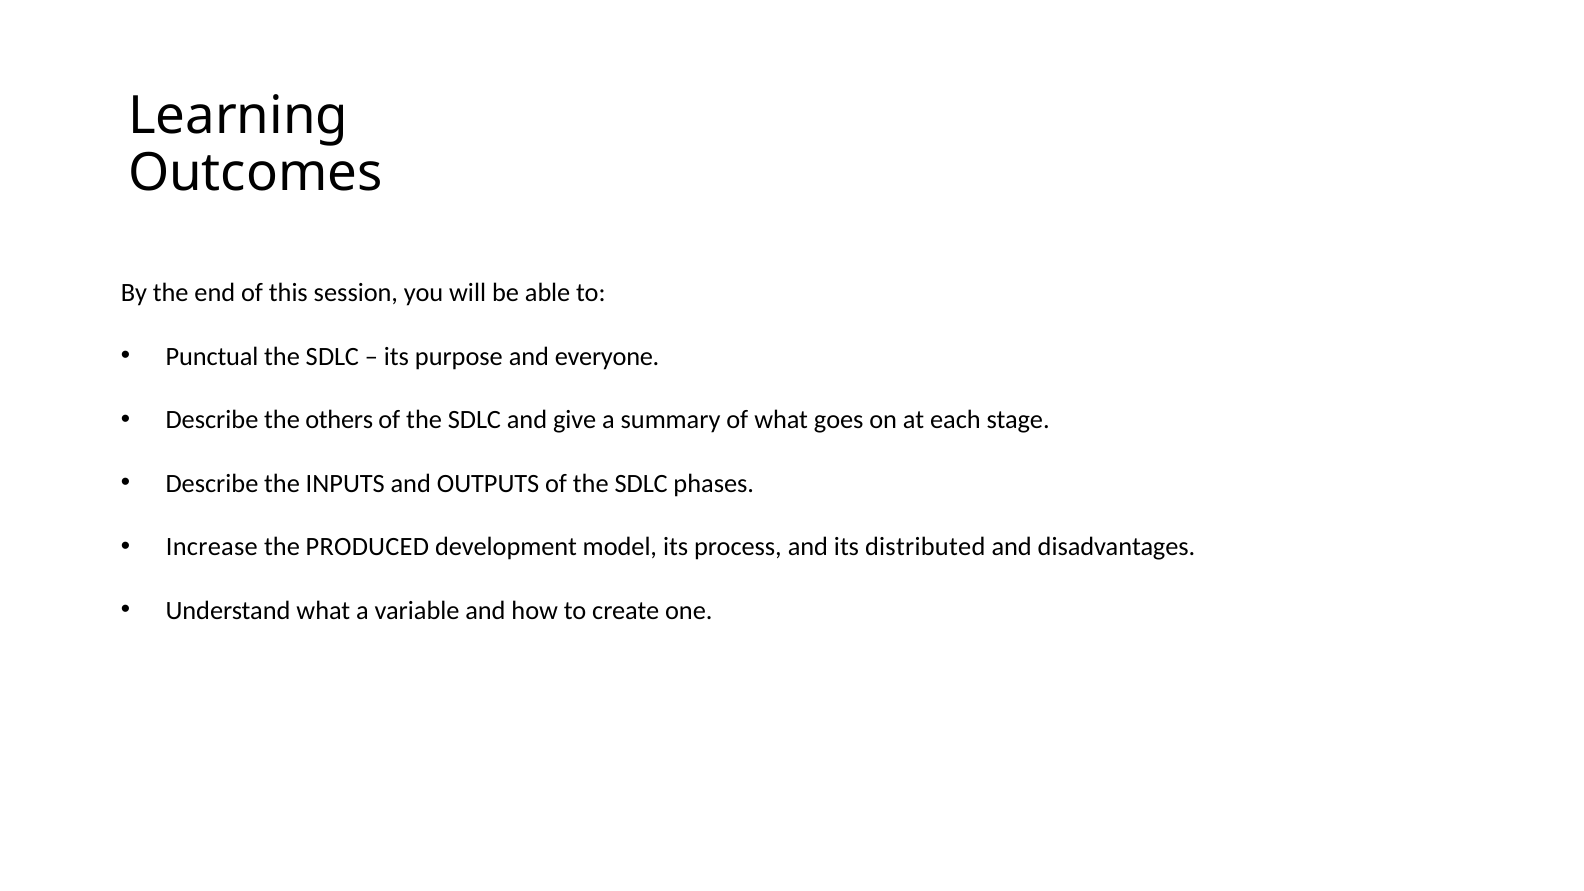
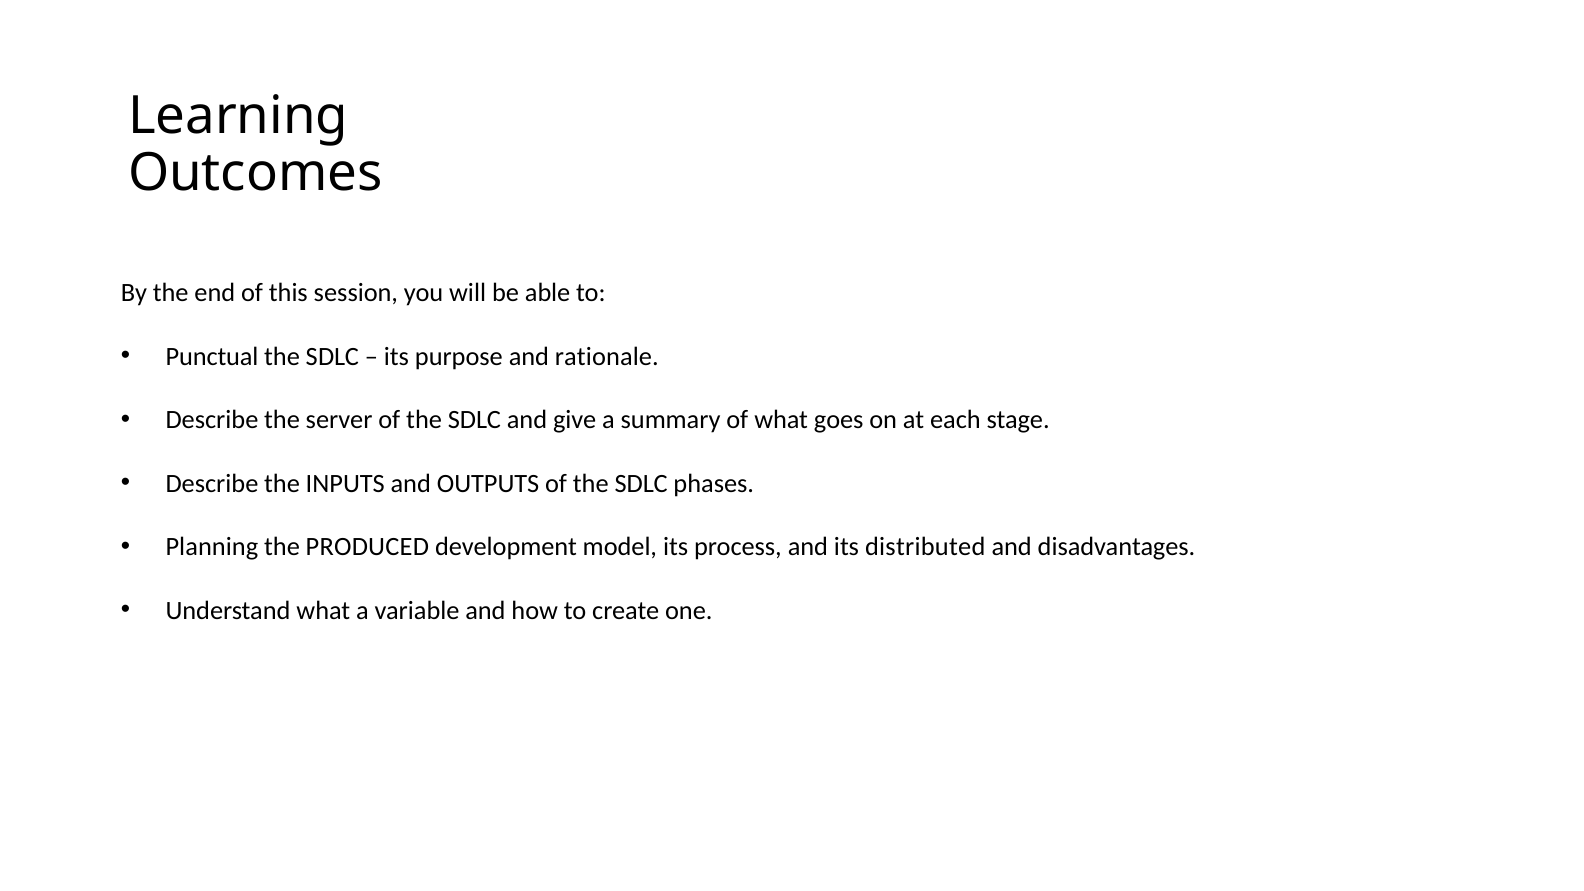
everyone: everyone -> rationale (607, 357)
others: others -> server (339, 420)
Increase: Increase -> Planning (212, 547)
